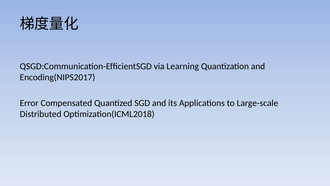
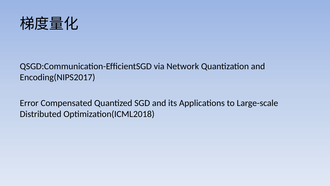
Learning: Learning -> Network (183, 66)
